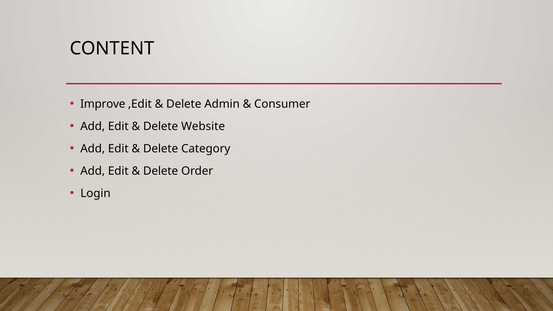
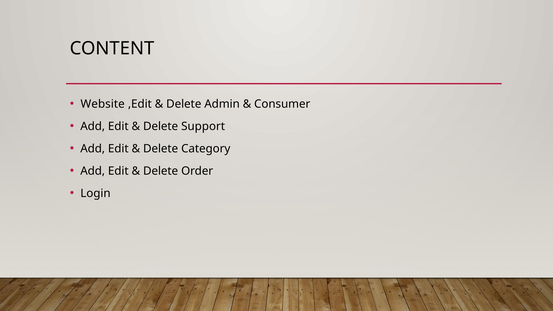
Improve: Improve -> Website (103, 104)
Website: Website -> Support (203, 126)
